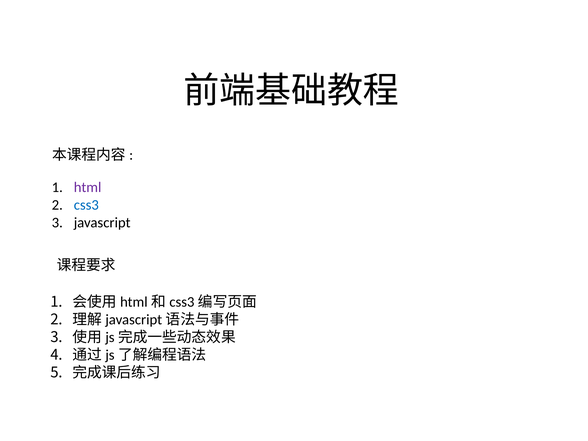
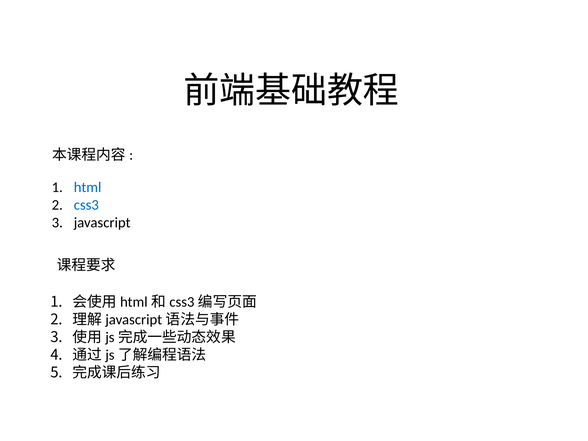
html colour: purple -> blue (88, 187)
